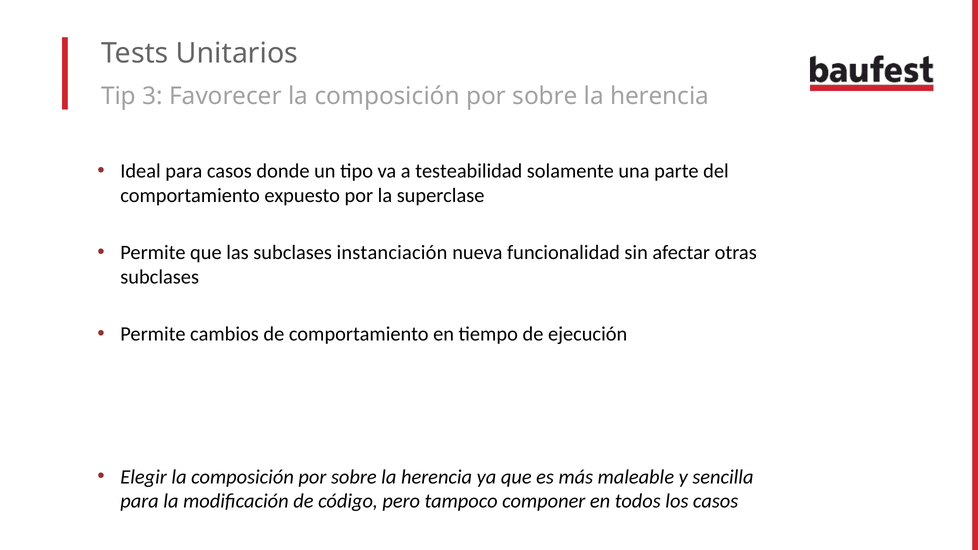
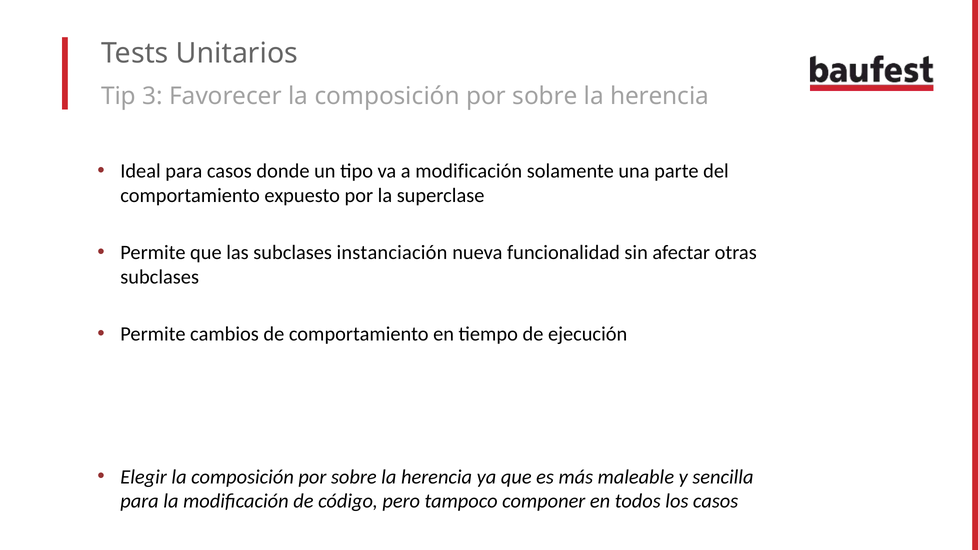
a testeabilidad: testeabilidad -> modificación (469, 171)
